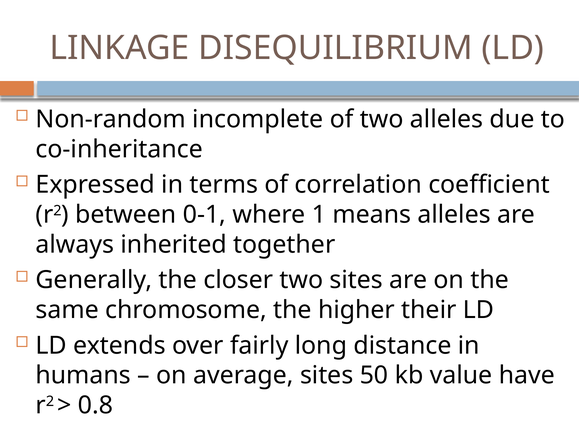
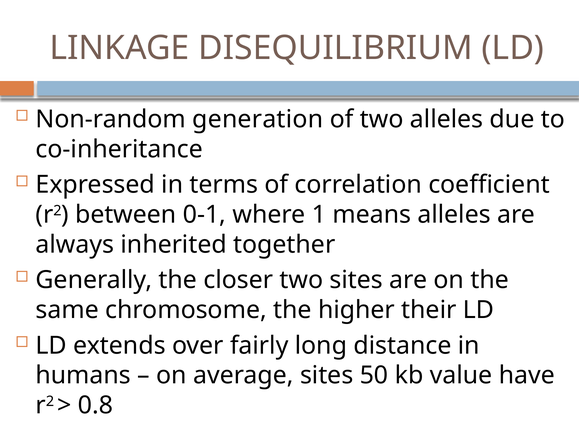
incomplete: incomplete -> generation (258, 119)
